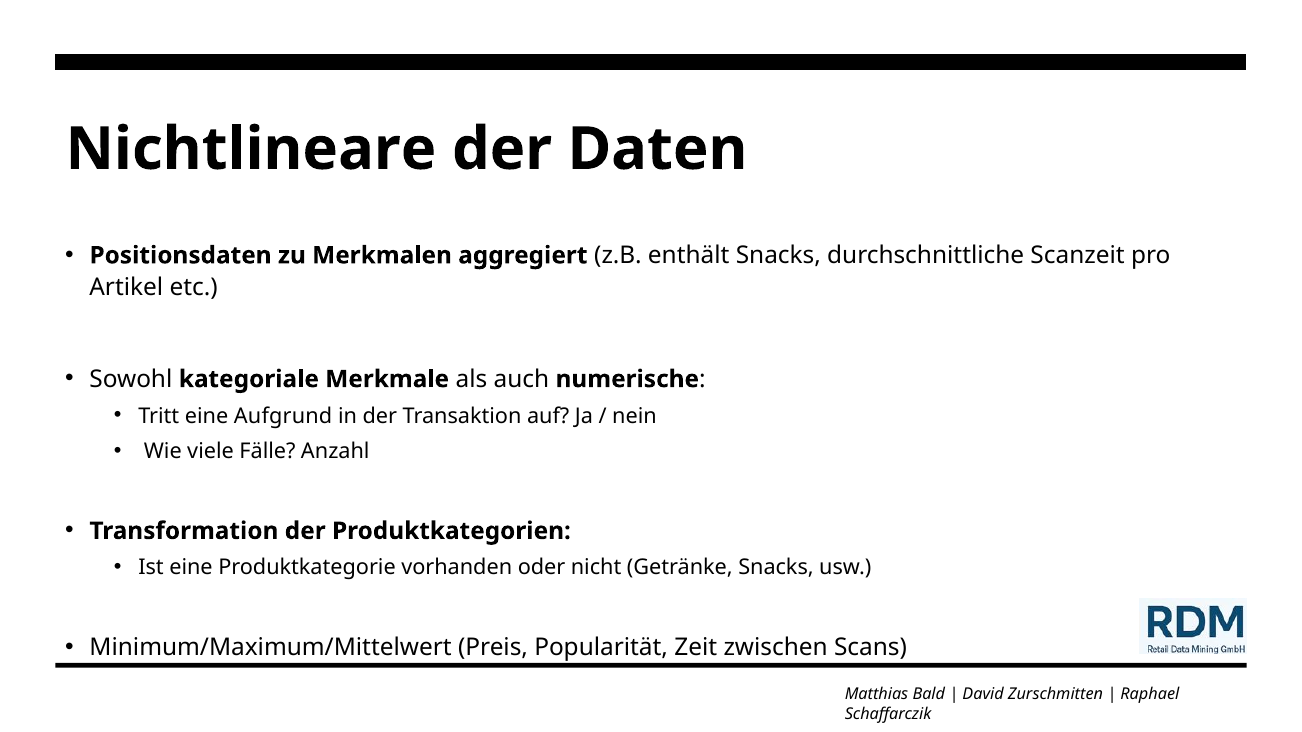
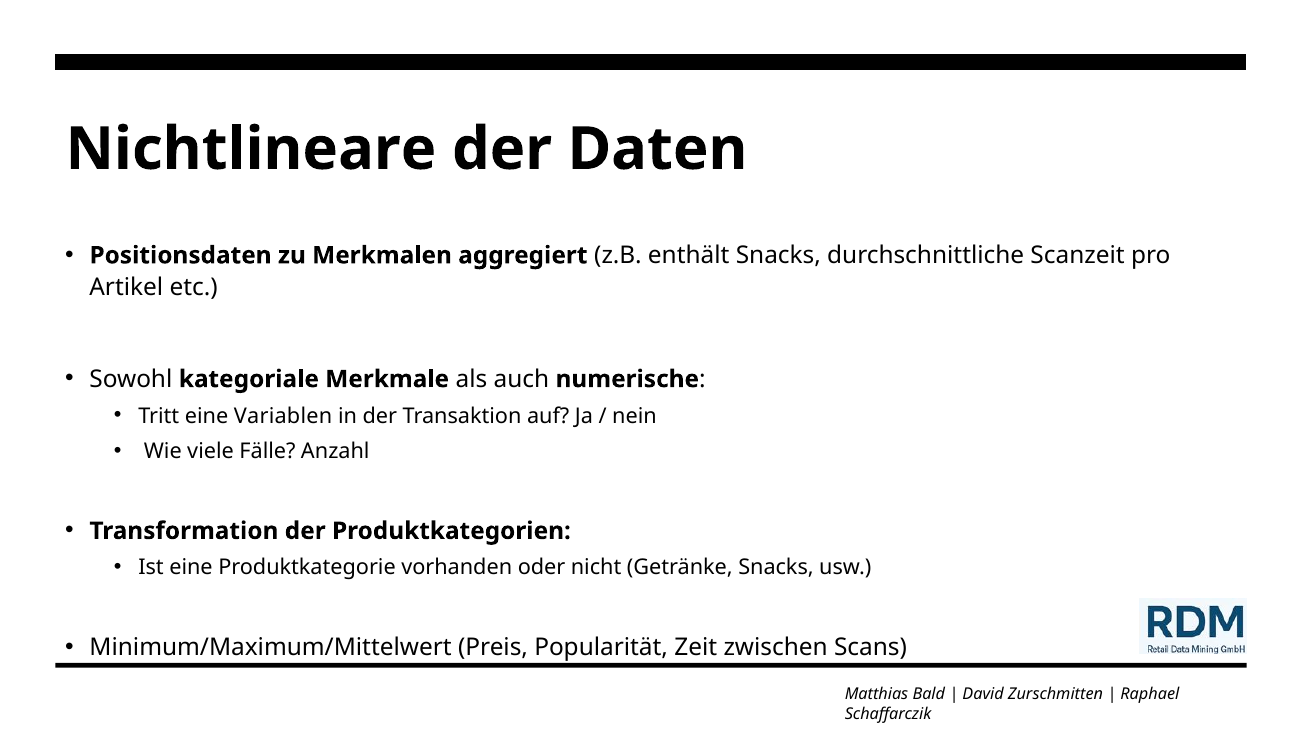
Aufgrund: Aufgrund -> Variablen (283, 416)
